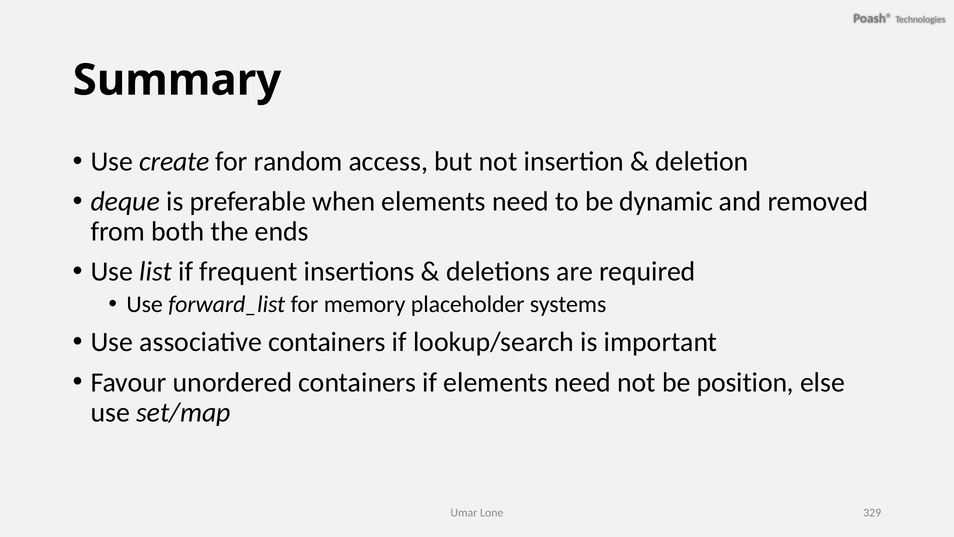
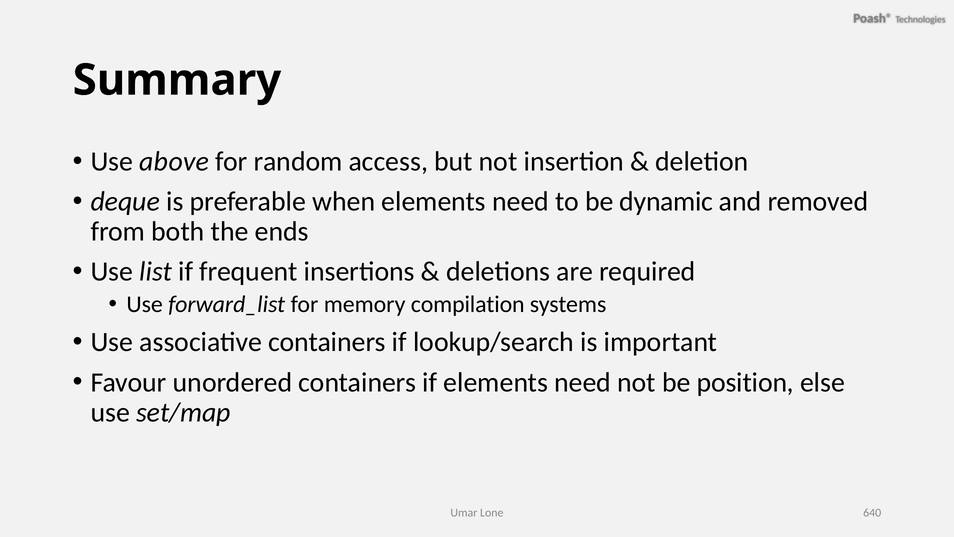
create: create -> above (174, 161)
placeholder: placeholder -> compilation (468, 304)
329: 329 -> 640 (872, 512)
